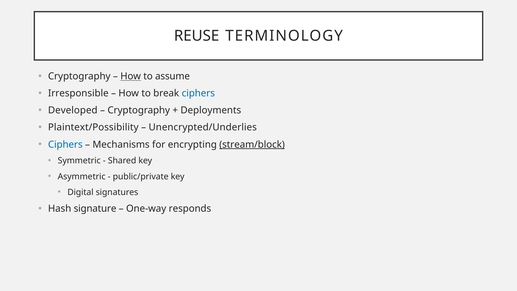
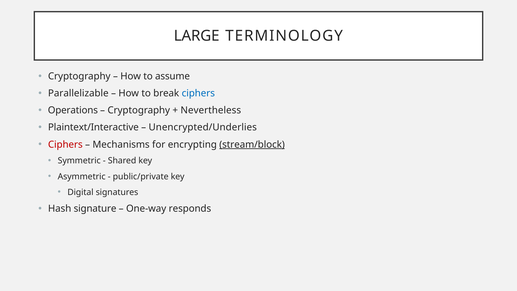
REUSE: REUSE -> LARGE (197, 36)
How underline: present -> none (131, 76)
Irresponsible: Irresponsible -> Parallelizable (78, 93)
Developed: Developed -> Operations (73, 110)
Deployments: Deployments -> Nevertheless (211, 110)
Plaintext/Possibility: Plaintext/Possibility -> Plaintext/Interactive (93, 127)
Ciphers colour: blue -> red (65, 144)
